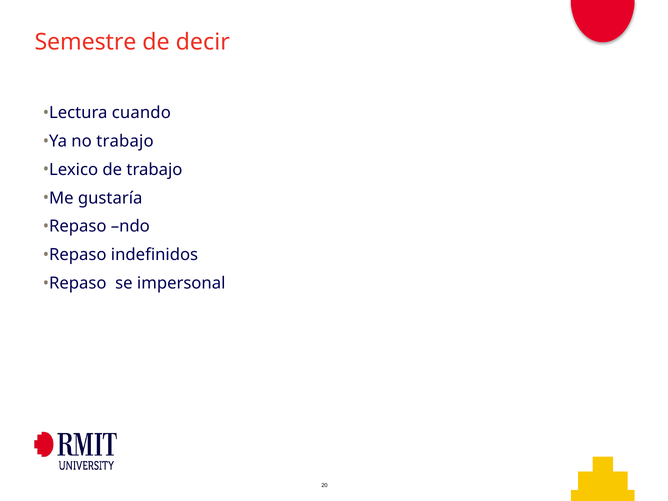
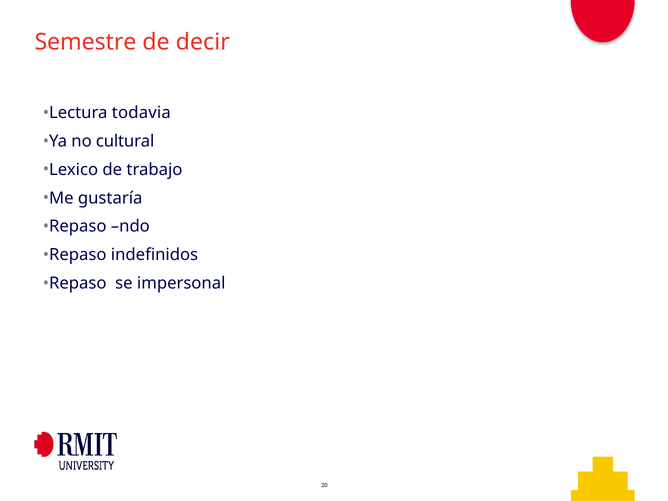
cuando: cuando -> todavia (141, 113)
no trabajo: trabajo -> cultural (125, 141)
